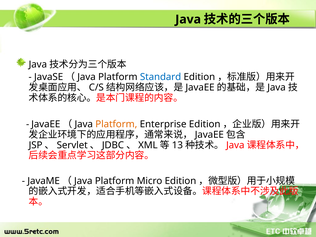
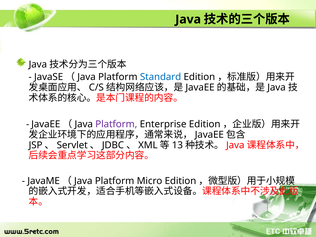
Platform colour: orange -> purple (116, 124)
